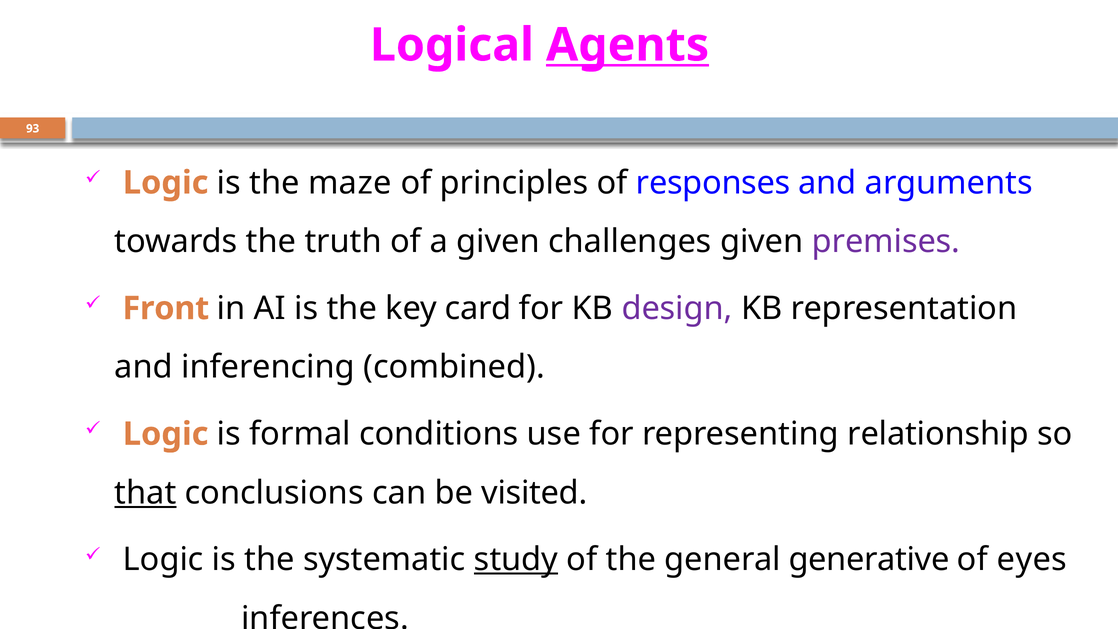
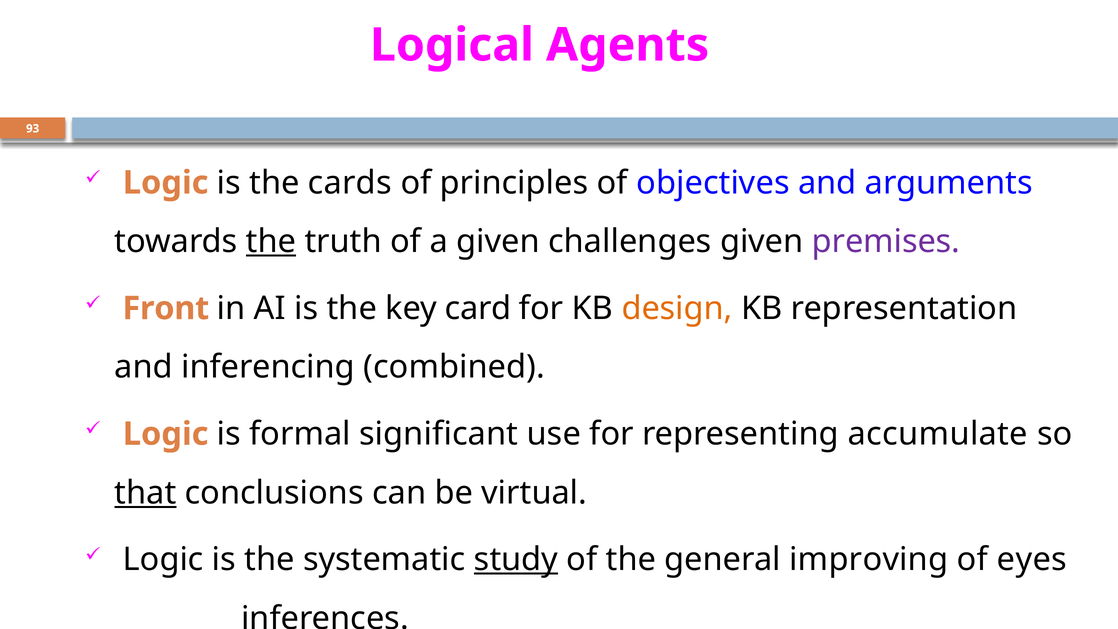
Agents underline: present -> none (628, 45)
maze: maze -> cards (350, 183)
responses: responses -> objectives (713, 183)
the underline: none -> present (271, 241)
design colour: purple -> orange (677, 308)
conditions: conditions -> significant (439, 434)
relationship: relationship -> accumulate (938, 434)
visited: visited -> virtual (534, 493)
generative: generative -> improving (869, 560)
